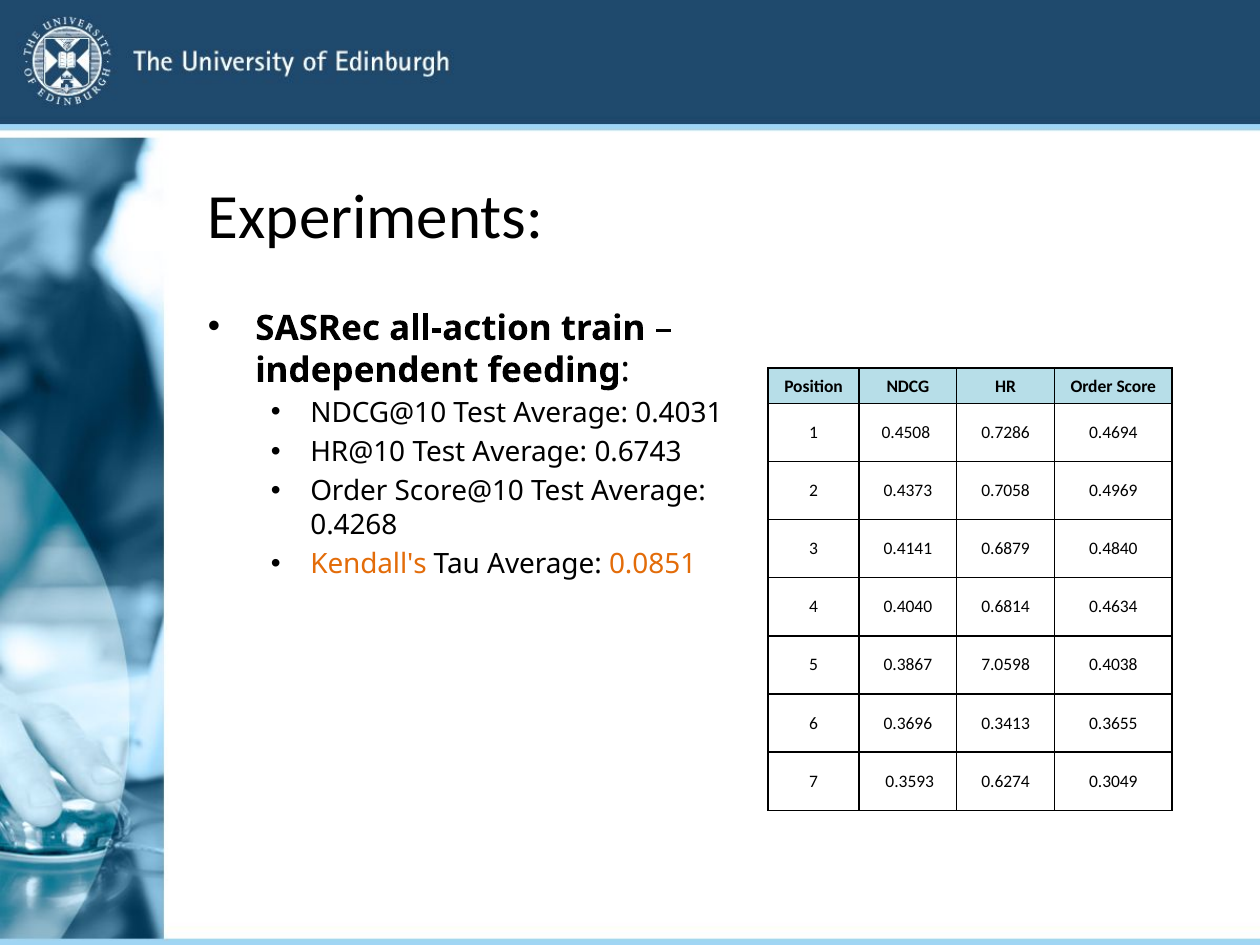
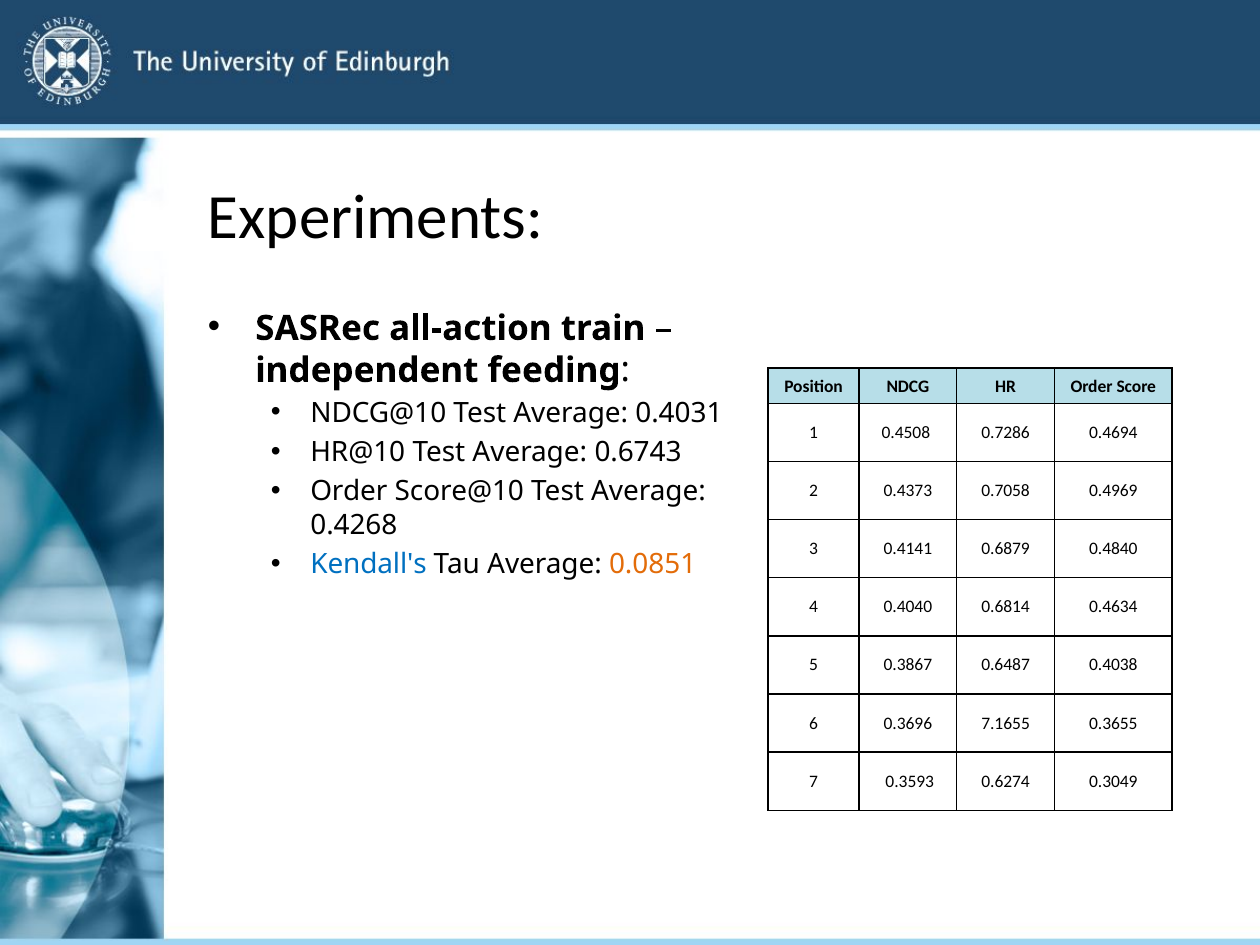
Kendall's colour: orange -> blue (368, 564)
7.0598: 7.0598 -> 0.6487 (1006, 665)
0.3413: 0.3413 -> 7.1655 (1006, 723)
